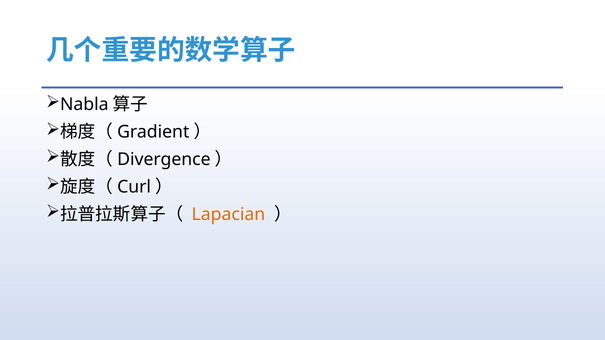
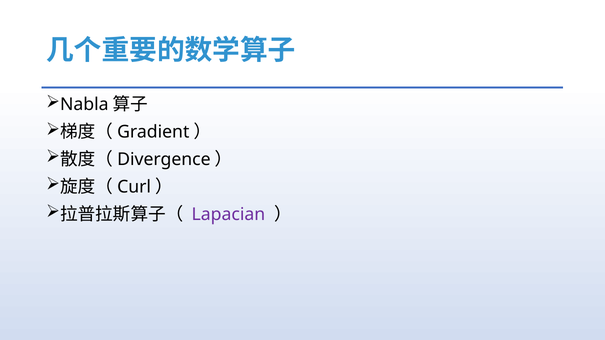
Lapacian colour: orange -> purple (228, 215)
